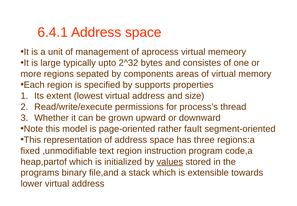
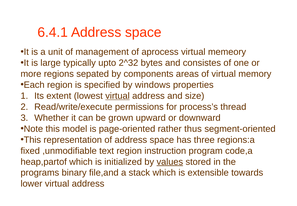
supports: supports -> windows (153, 85)
virtual underline: none -> present (118, 96)
fault: fault -> thus (193, 129)
